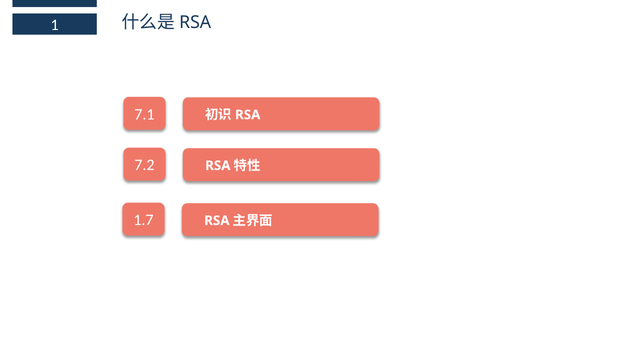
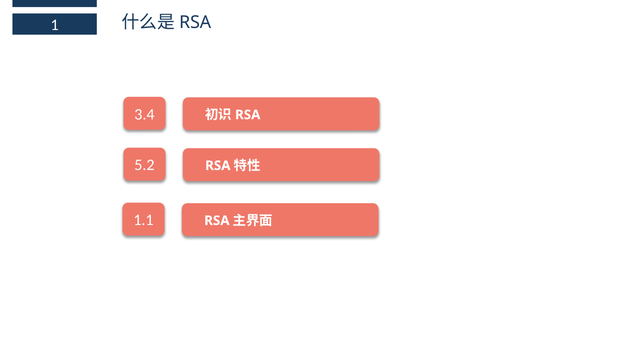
7.1: 7.1 -> 3.4 (144, 114)
7.2: 7.2 -> 5.2 (144, 165)
1.7: 1.7 -> 1.1 (143, 220)
